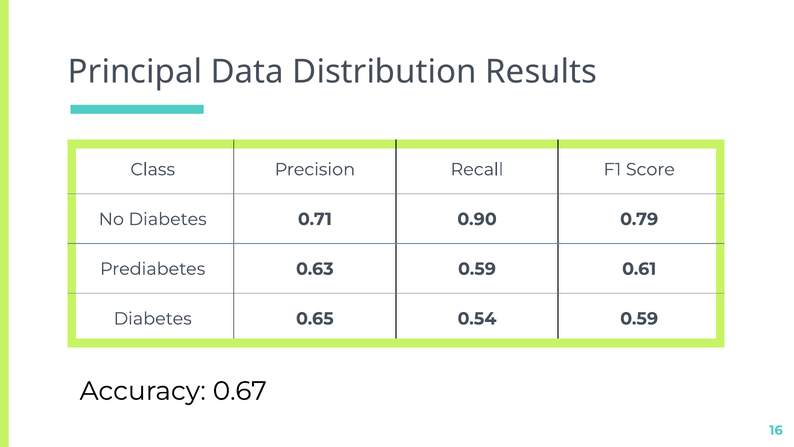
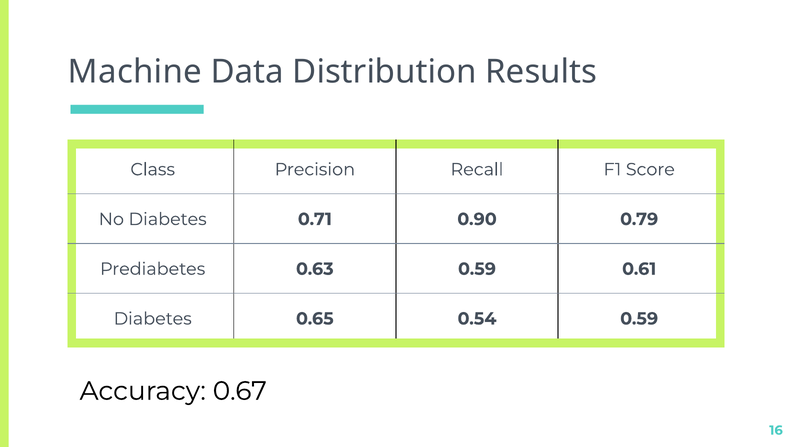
Principal: Principal -> Machine (135, 72)
